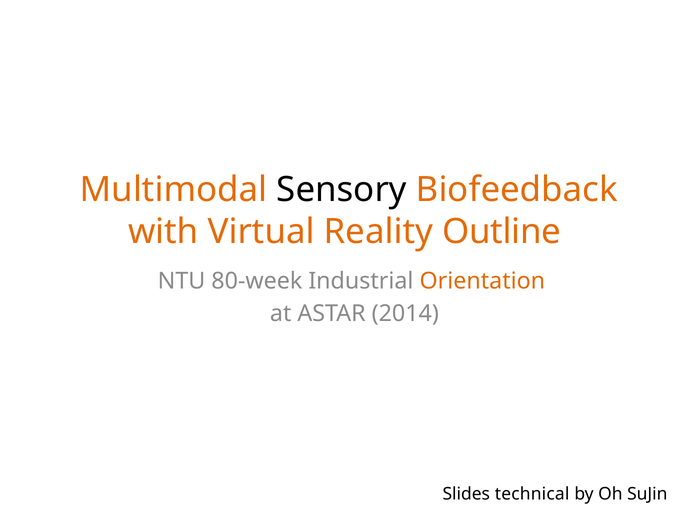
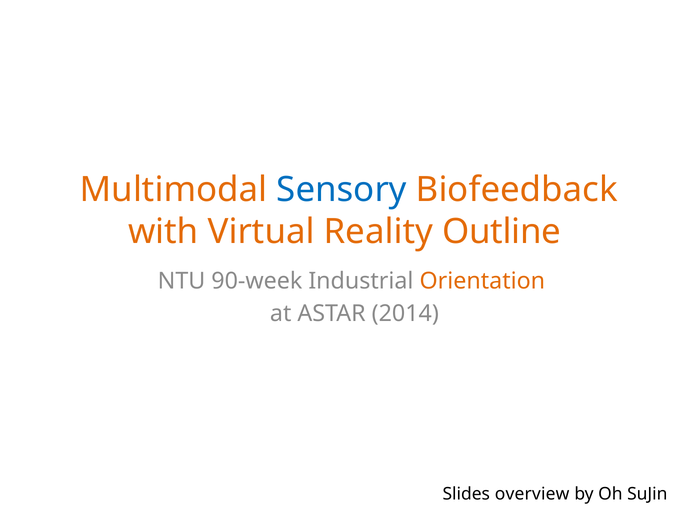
Sensory colour: black -> blue (342, 189)
80-week: 80-week -> 90-week (257, 281)
technical: technical -> overview (532, 494)
